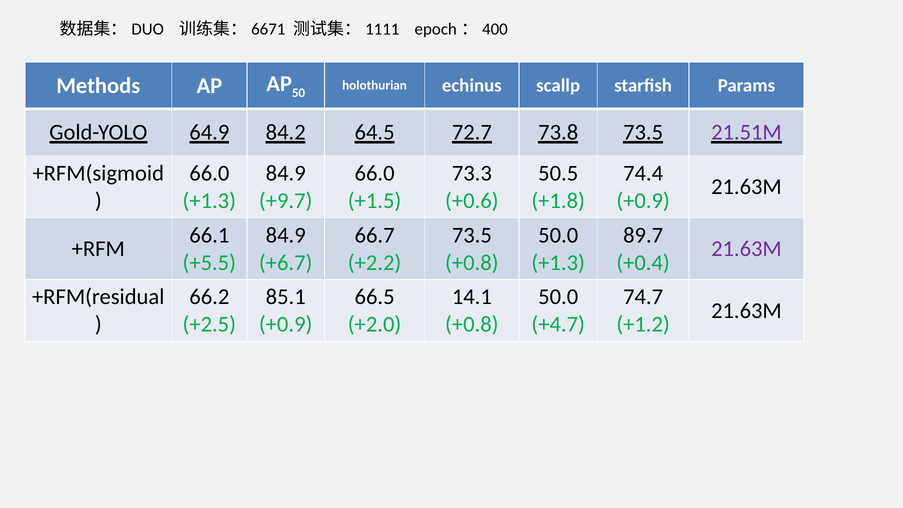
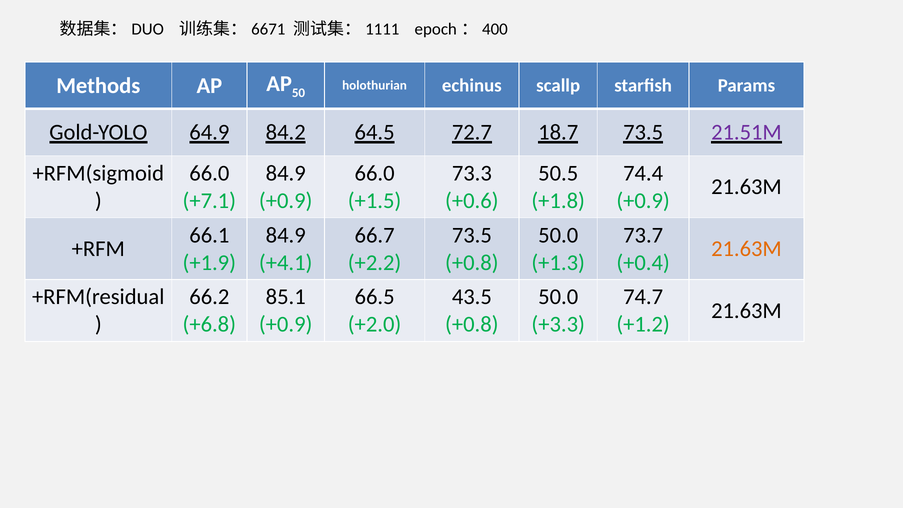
73.8: 73.8 -> 18.7 (558, 133)
+1.3: +1.3 -> +7.1 (209, 201)
+9.7: +9.7 -> +0.9 (286, 201)
89.7: 89.7 -> 73.7 (643, 235)
21.63M colour: purple -> orange (746, 249)
+5.5: +5.5 -> +1.9 (209, 263)
+6.7: +6.7 -> +4.1 (286, 263)
14.1: 14.1 -> 43.5 (472, 297)
+2.5: +2.5 -> +6.8 (209, 324)
+4.7: +4.7 -> +3.3 (558, 324)
